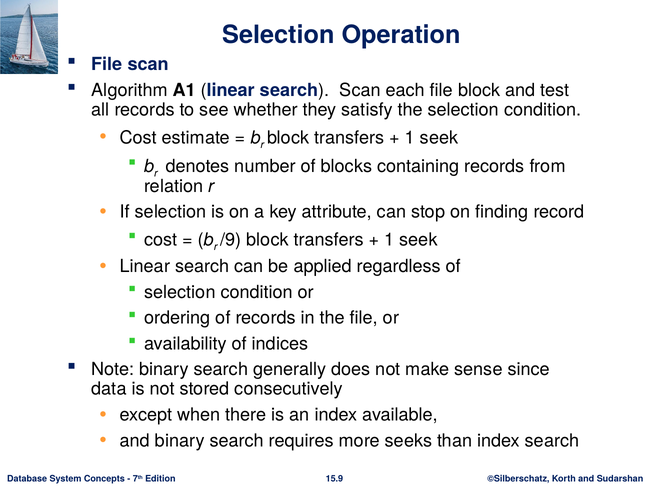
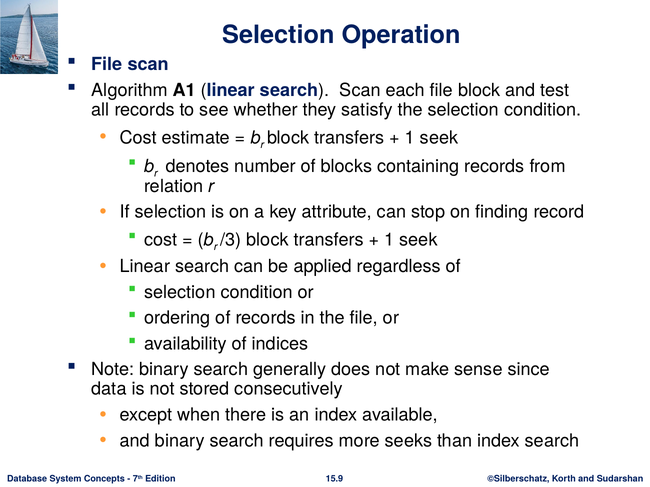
/9: /9 -> /3 (231, 240)
